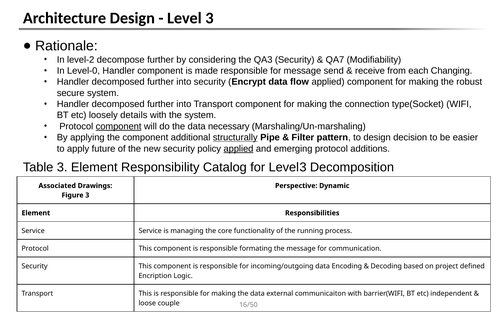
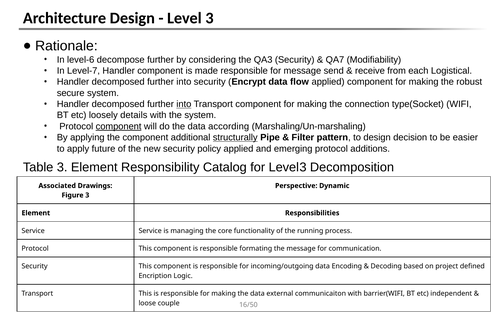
level-2: level-2 -> level-6 (81, 60)
Level-0: Level-0 -> Level-7 (84, 71)
Changing: Changing -> Logistical (452, 71)
into underline: none -> present (184, 104)
necessary: necessary -> according (229, 126)
applied underline: present -> none (238, 149)
